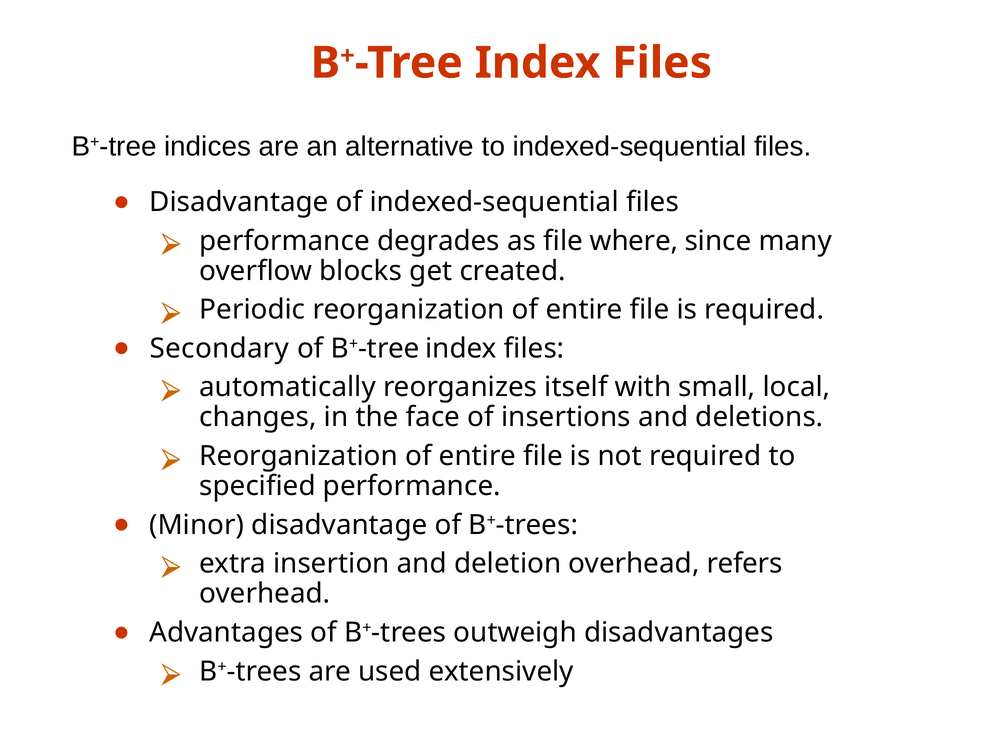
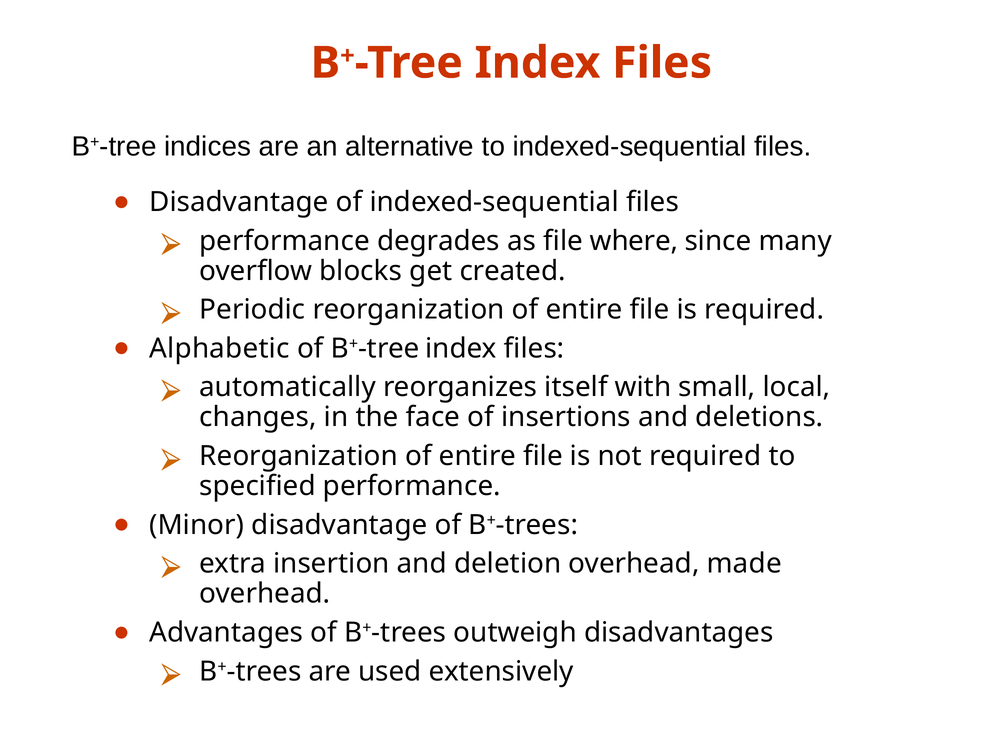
Secondary: Secondary -> Alphabetic (219, 349)
refers: refers -> made (744, 564)
